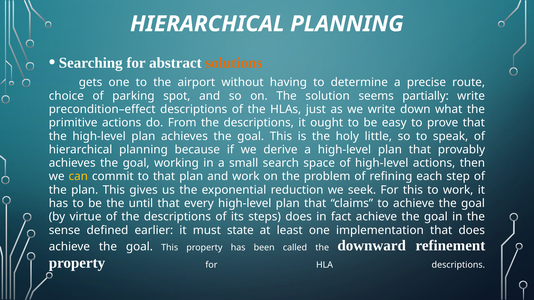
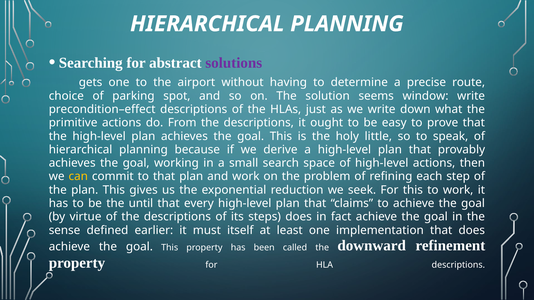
solutions colour: orange -> purple (234, 63)
partially: partially -> window (425, 96)
state: state -> itself (240, 230)
